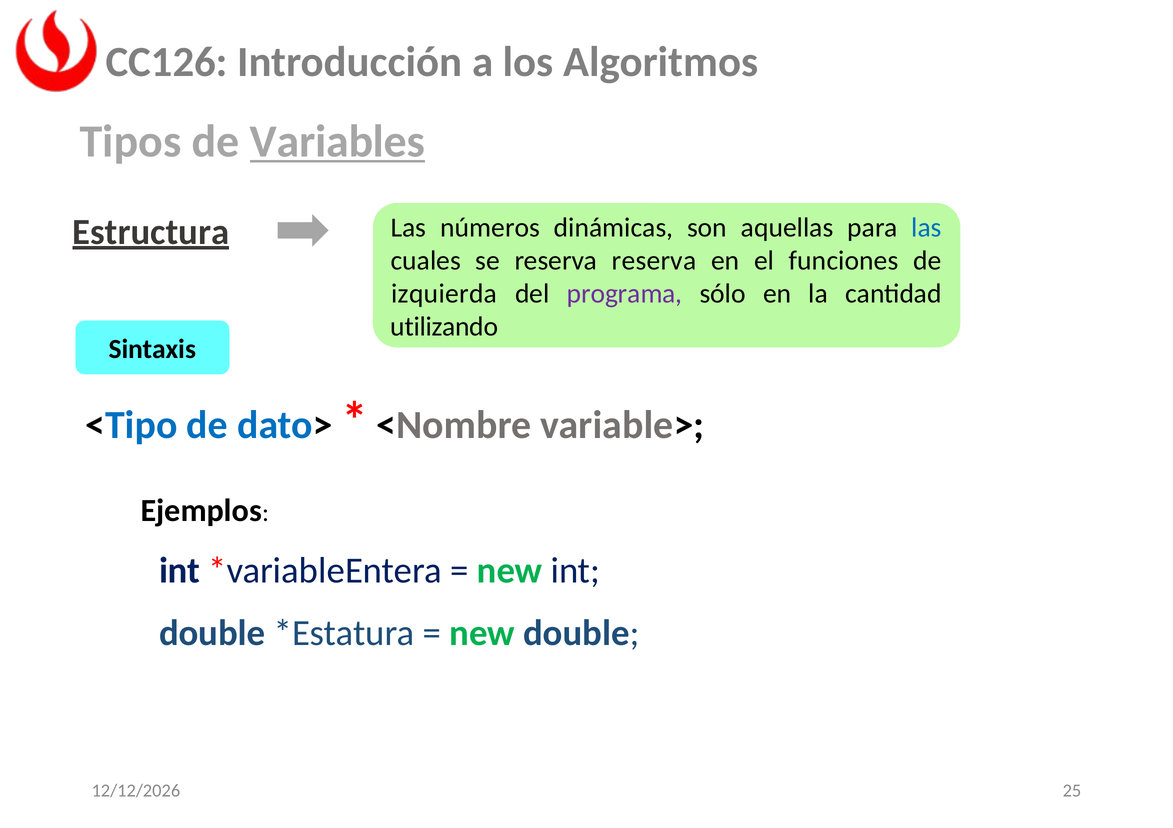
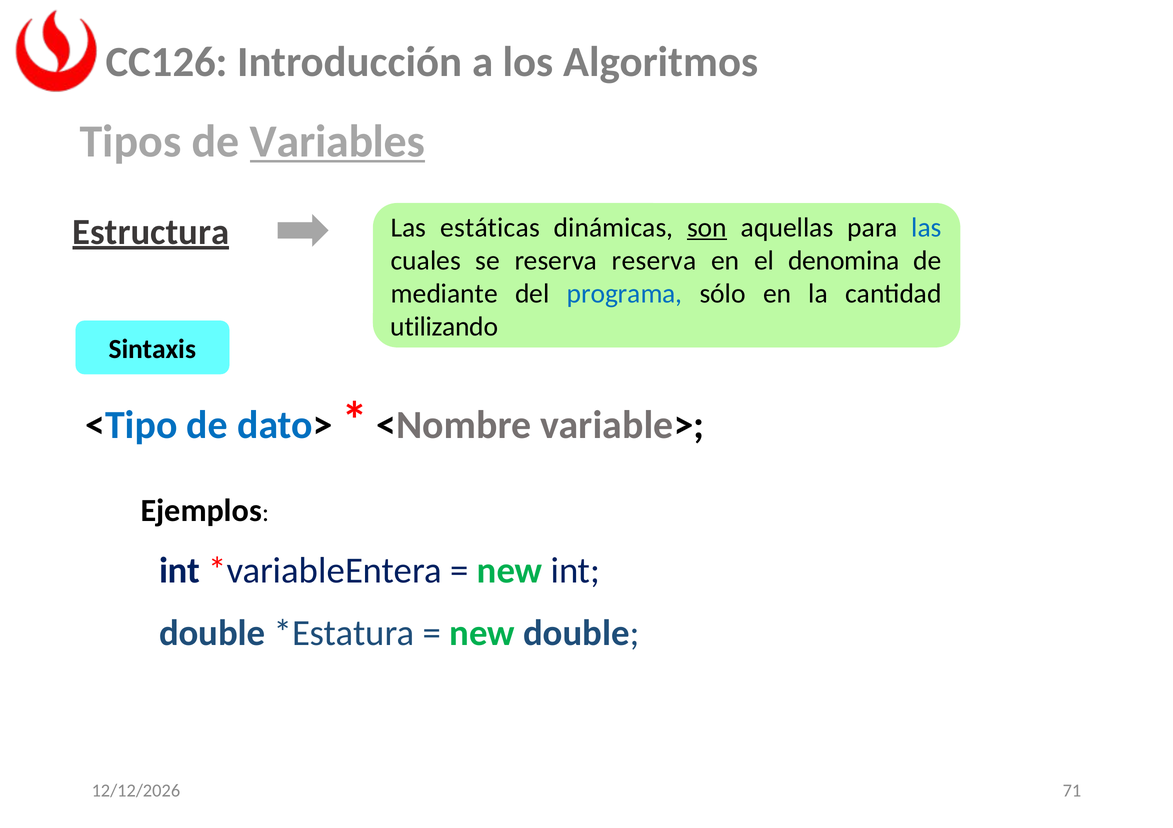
números: números -> estáticas (490, 227)
son underline: none -> present (707, 227)
funciones: funciones -> denomina (844, 260)
izquierda: izquierda -> mediante (444, 294)
programa colour: purple -> blue (625, 294)
25: 25 -> 71 (1072, 790)
